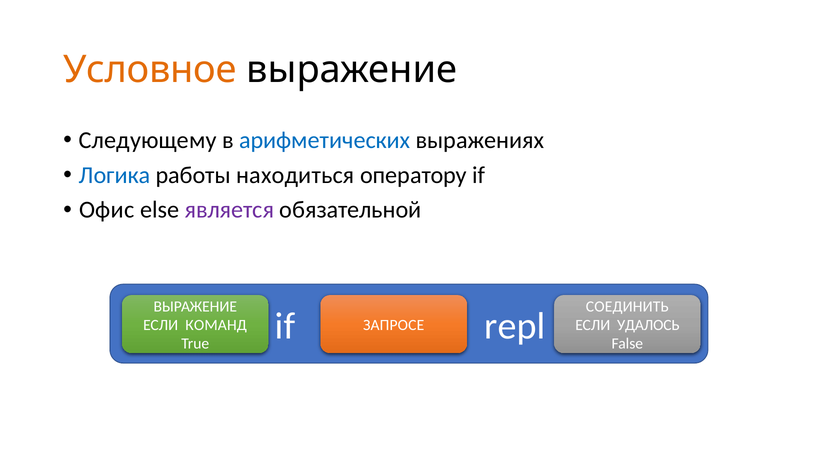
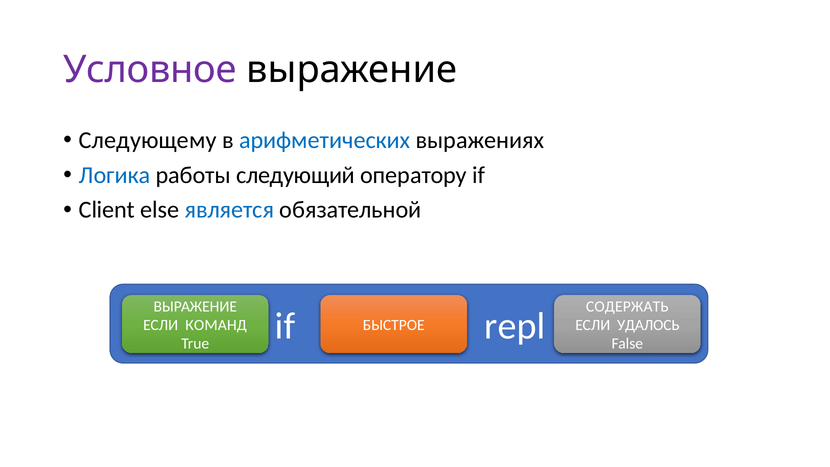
Условное colour: orange -> purple (150, 70)
находиться: находиться -> следующий (296, 175)
Офис: Офис -> Client (107, 210)
является colour: purple -> blue (229, 210)
СОЕДИНИТЬ: СОЕДИНИТЬ -> СОДЕРЖАТЬ (627, 306)
ЗАПРОСЕ: ЗАПРОСЕ -> БЫСТРОЕ (394, 325)
